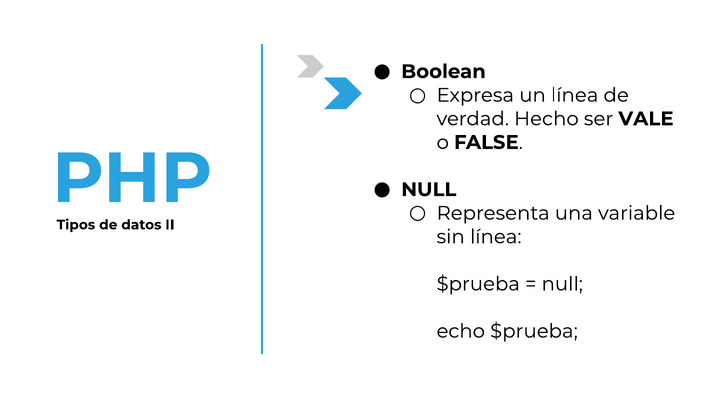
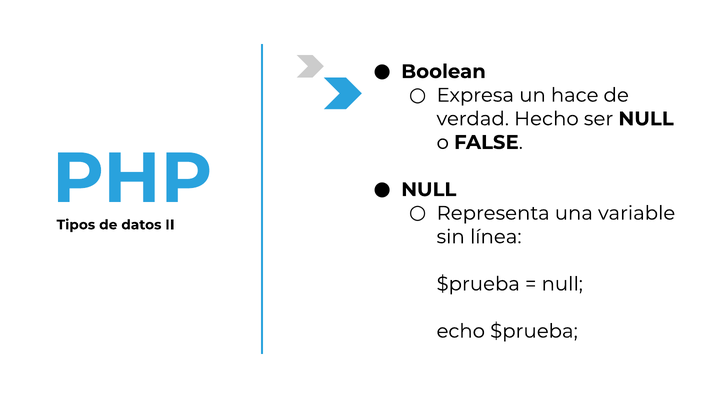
un línea: línea -> hace (575, 95)
ser VALE: VALE -> NULL (646, 119)
